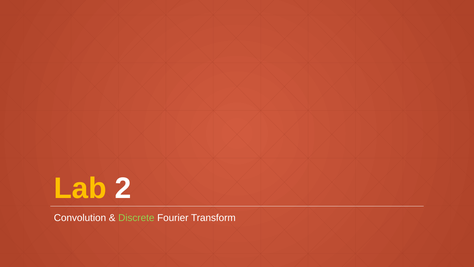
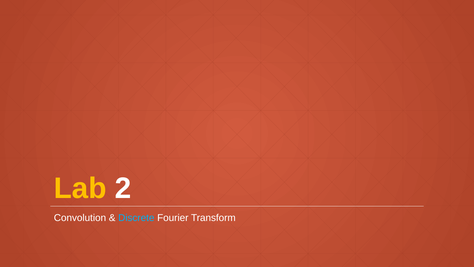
Discrete colour: light green -> light blue (136, 218)
